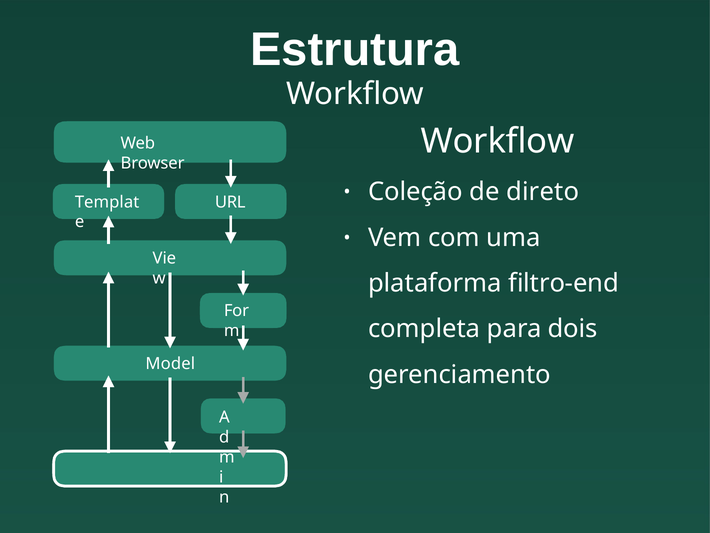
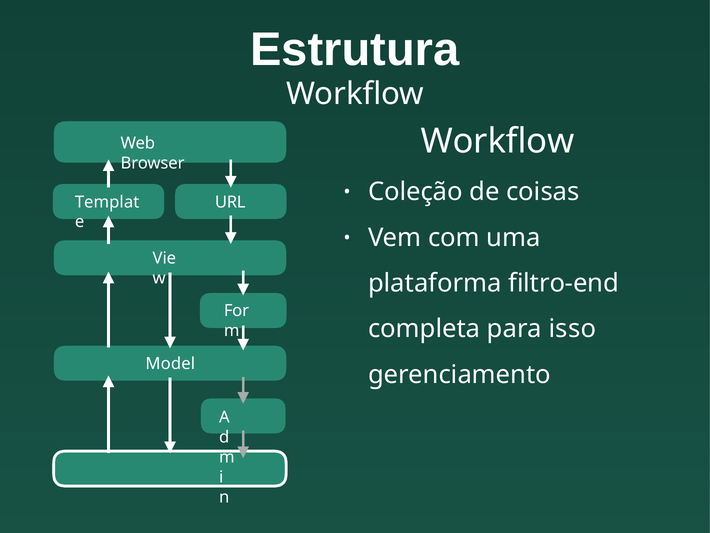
direto: direto -> coisas (543, 192)
dois: dois -> isso (572, 329)
